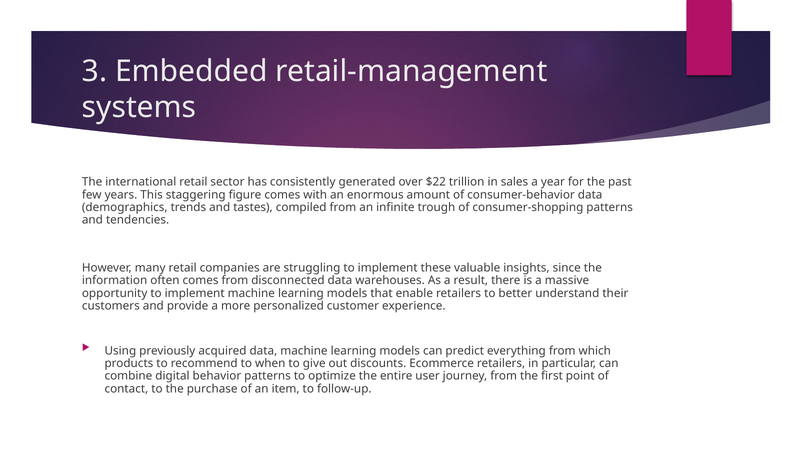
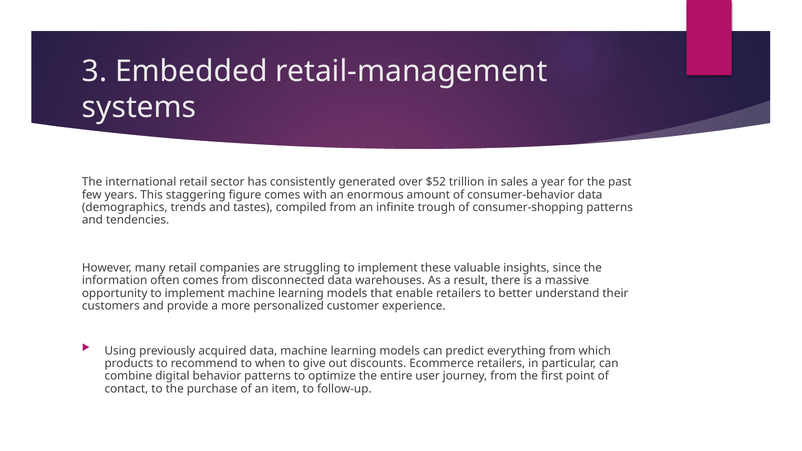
$22: $22 -> $52 (436, 182)
